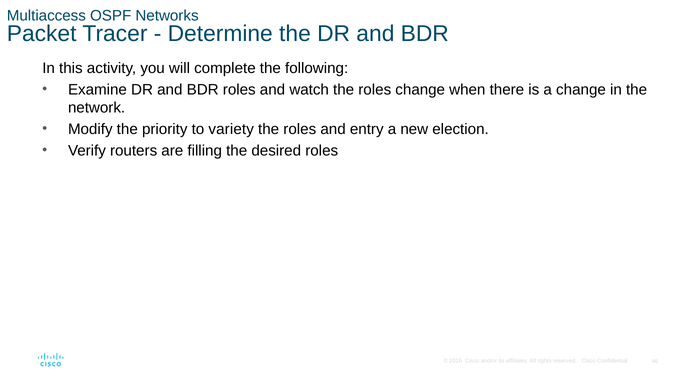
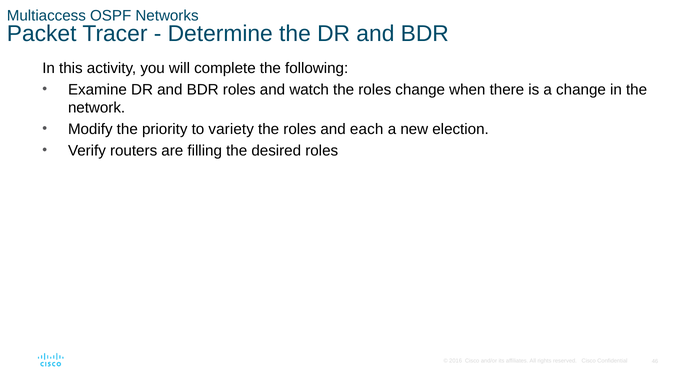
entry: entry -> each (367, 129)
